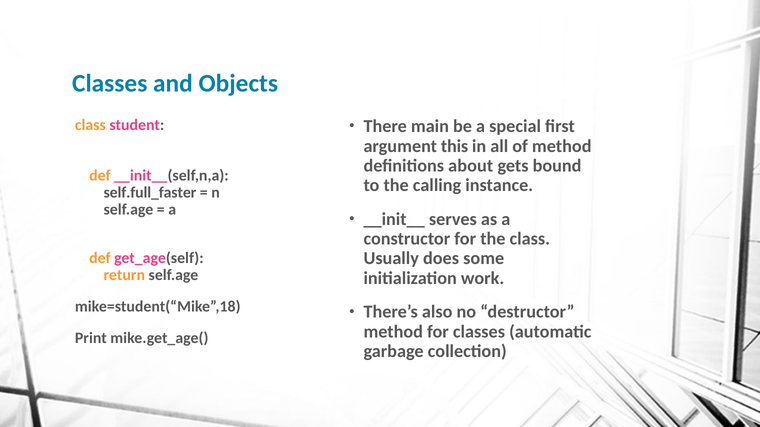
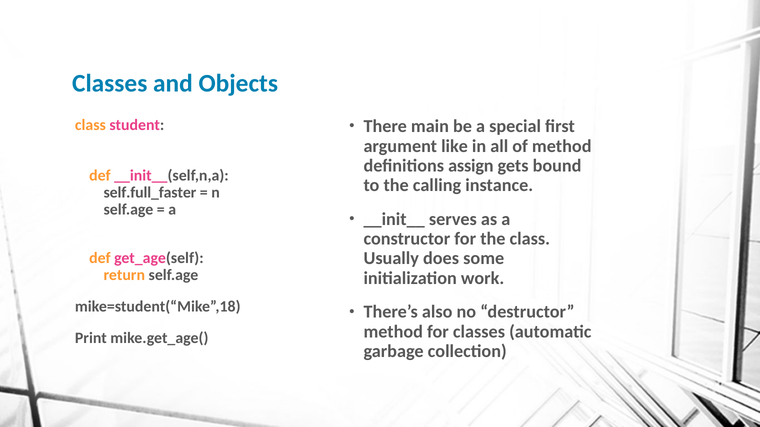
this: this -> like (455, 146)
about: about -> assign (471, 166)
